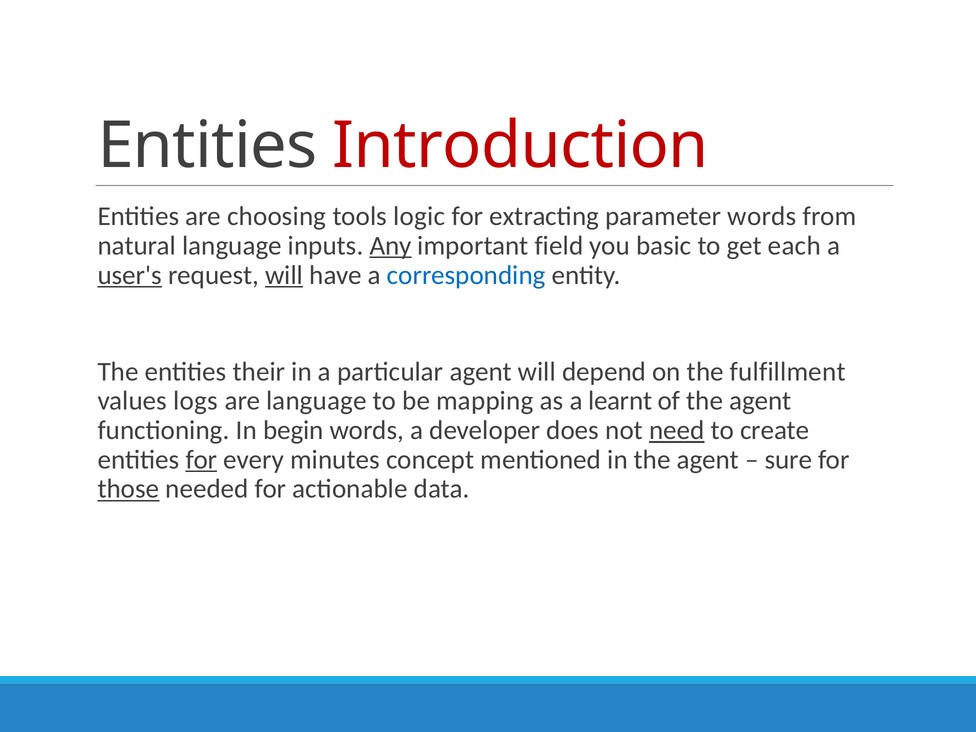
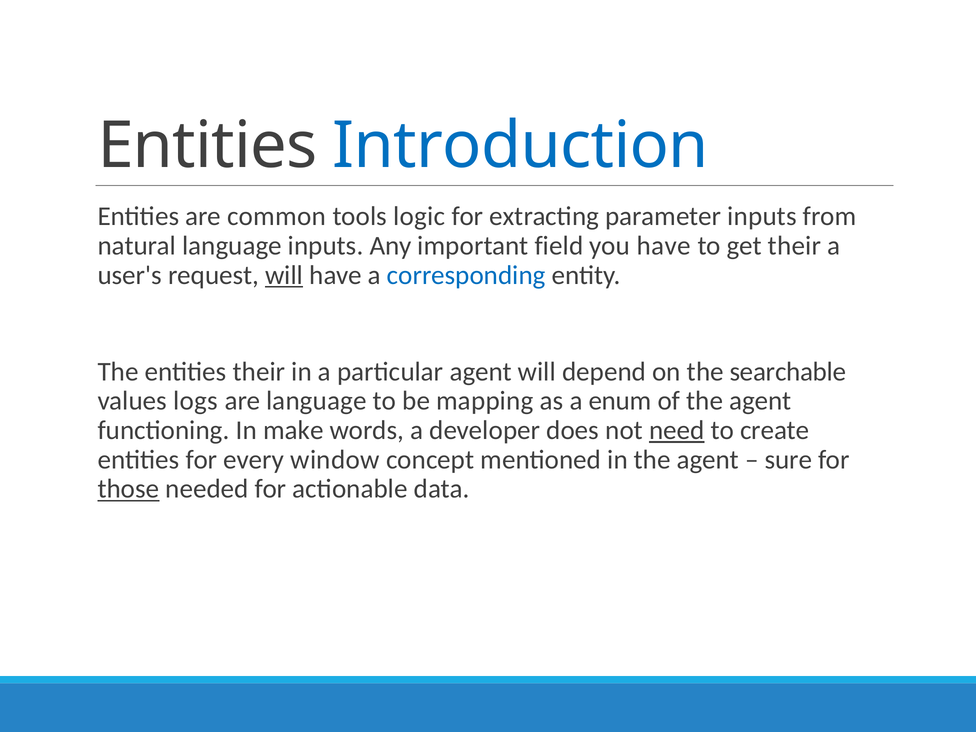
Introduction colour: red -> blue (521, 146)
choosing: choosing -> common (277, 216)
parameter words: words -> inputs (762, 216)
Any underline: present -> none (391, 246)
you basic: basic -> have (664, 246)
get each: each -> their (795, 246)
user's underline: present -> none (130, 275)
fulfillment: fulfillment -> searchable (788, 372)
learnt: learnt -> enum (620, 401)
begin: begin -> make (293, 430)
for underline: present -> none (201, 460)
minutes: minutes -> window (335, 460)
